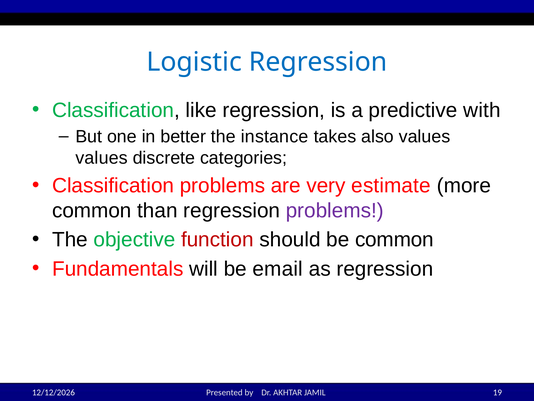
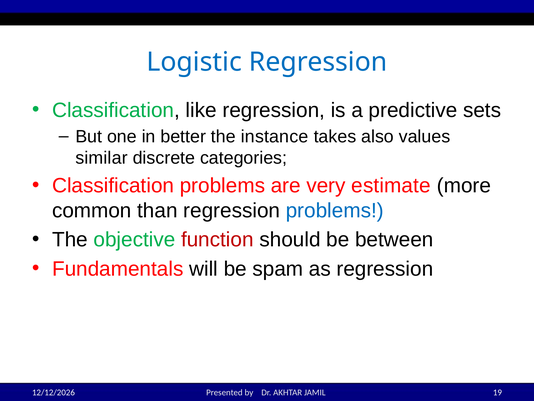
with: with -> sets (482, 110)
values: values -> similar (102, 158)
problems colour: purple -> blue (335, 210)
be common: common -> between (394, 239)
email: email -> spam (278, 269)
